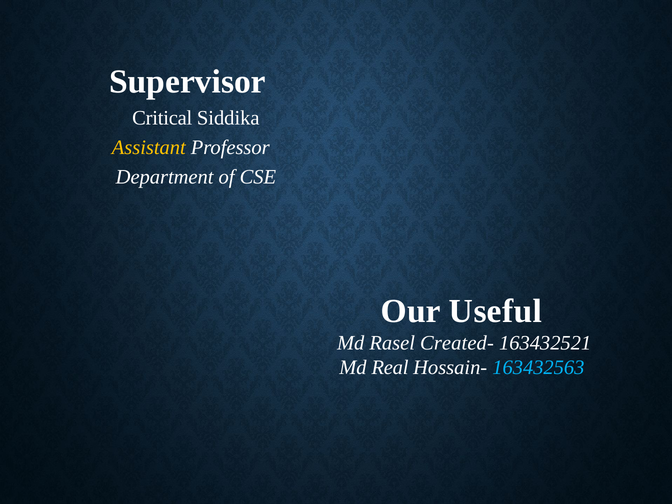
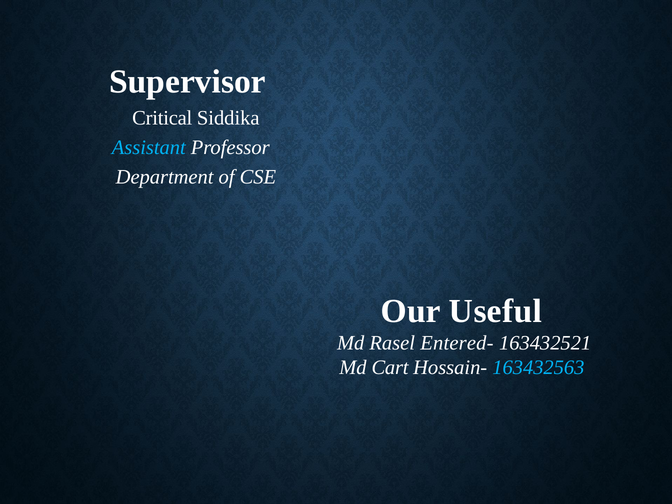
Assistant colour: yellow -> light blue (149, 148)
Created-: Created- -> Entered- (457, 343)
Real: Real -> Cart (390, 368)
